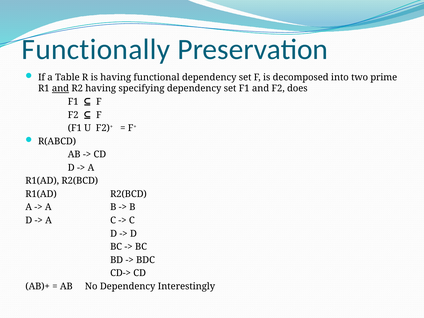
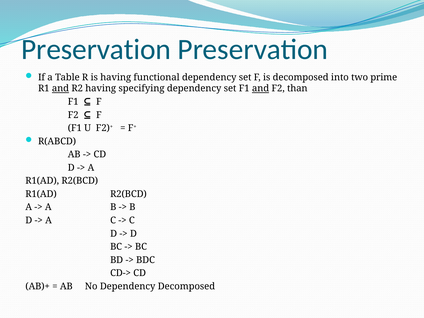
Functionally: Functionally -> Preservation (96, 49)
and underline: none -> present (261, 89)
does: does -> than (297, 89)
Dependency Interestingly: Interestingly -> Decomposed (186, 286)
